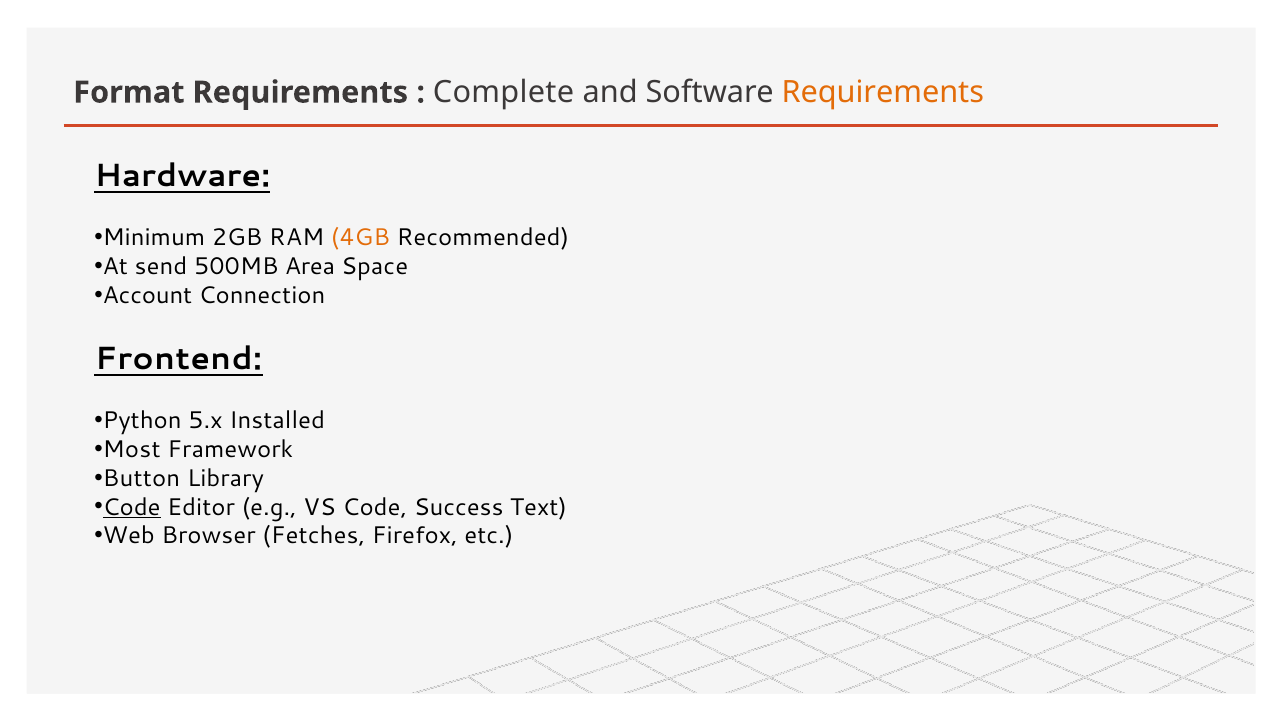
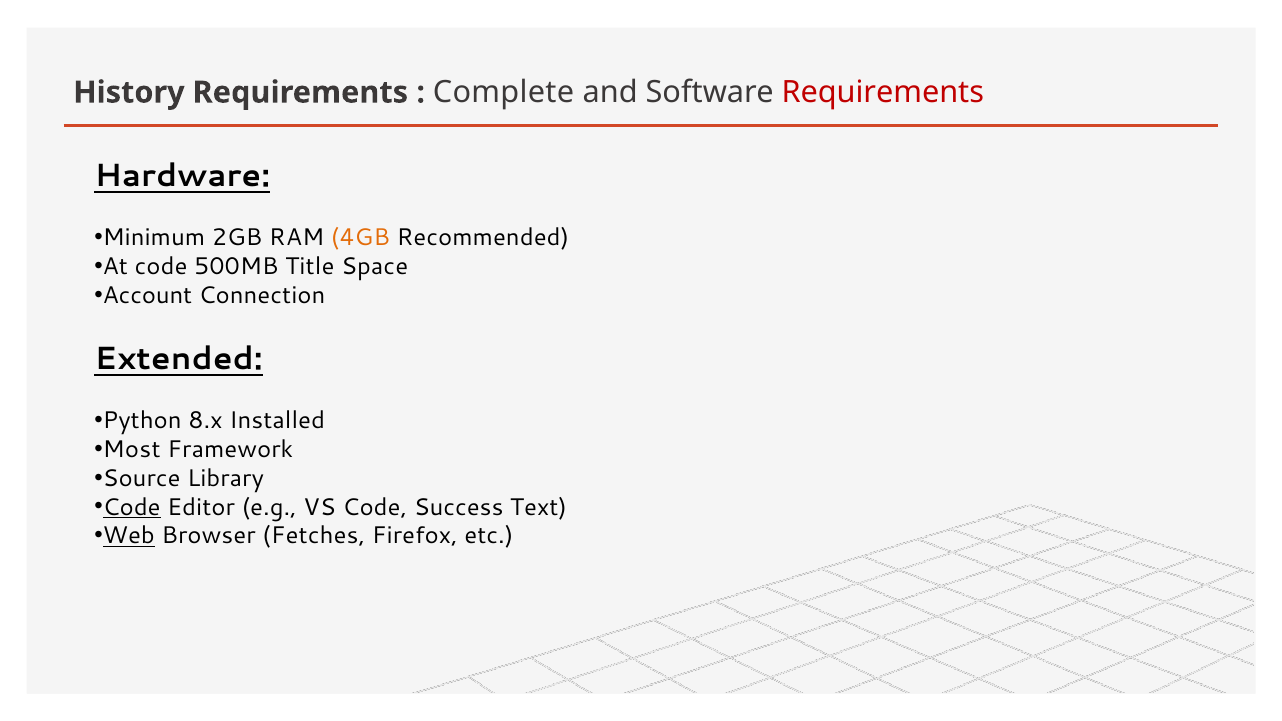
Format: Format -> History (129, 92)
Requirements colour: orange -> red (883, 92)
At send: send -> code (161, 267)
Area: Area -> Title (310, 267)
Frontend: Frontend -> Extended (179, 359)
5.x: 5.x -> 8.x (205, 421)
Button: Button -> Source (142, 478)
Web underline: none -> present (129, 536)
